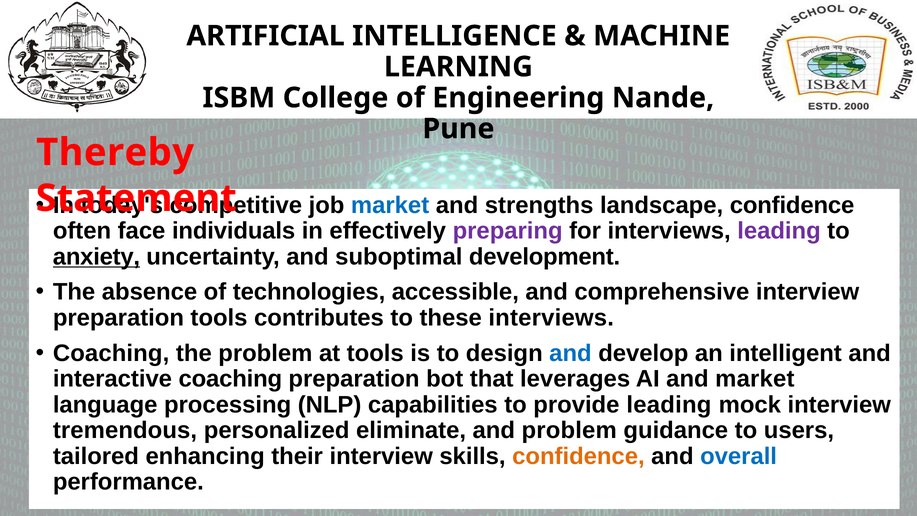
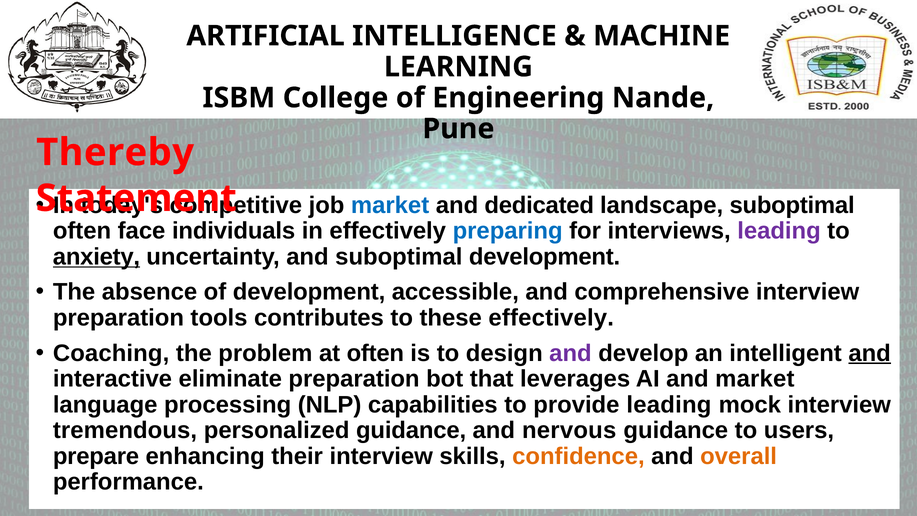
strengths: strengths -> dedicated (539, 205)
landscape confidence: confidence -> suboptimal (792, 205)
preparing colour: purple -> blue (508, 231)
of technologies: technologies -> development (309, 292)
these interviews: interviews -> effectively (551, 318)
at tools: tools -> often (375, 353)
and colour: blue -> purple (570, 353)
and underline: none -> present (870, 353)
interactive coaching: coaching -> eliminate (230, 379)
personalized eliminate: eliminate -> guidance (411, 430)
and problem: problem -> nervous (569, 430)
tailored: tailored -> prepare (96, 456)
overall colour: blue -> orange (739, 456)
